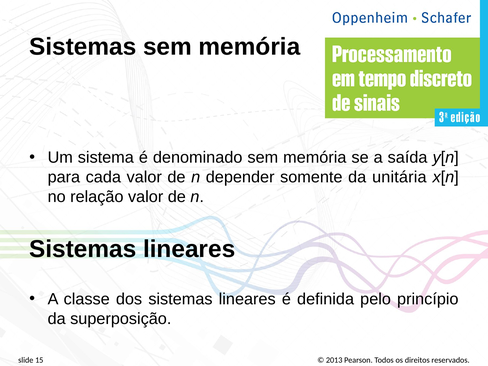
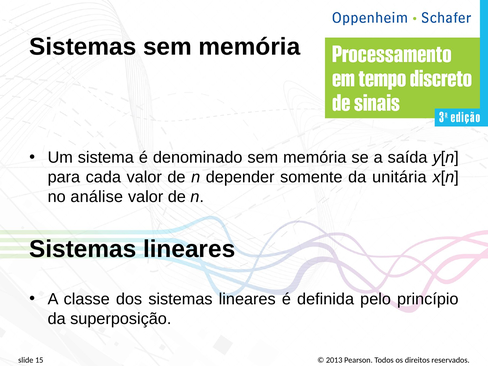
relação: relação -> análise (97, 197)
